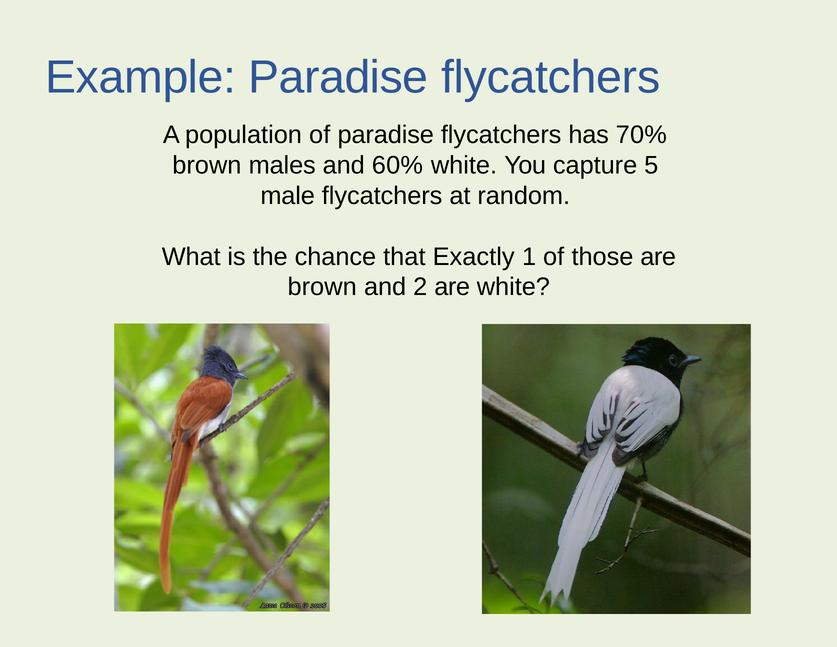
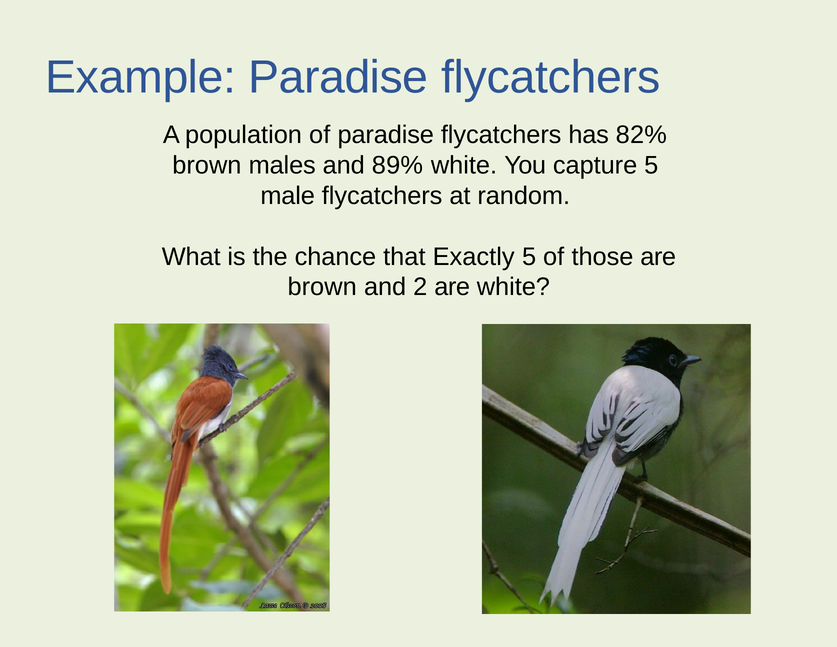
70%: 70% -> 82% (641, 135)
60%: 60% -> 89% (397, 165)
Exactly 1: 1 -> 5 (529, 257)
